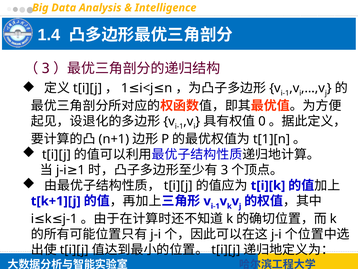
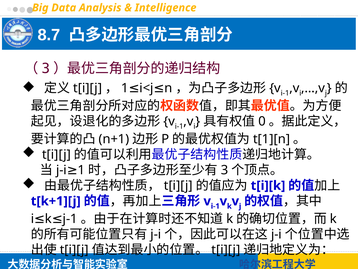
1.4: 1.4 -> 8.7 (49, 35)
